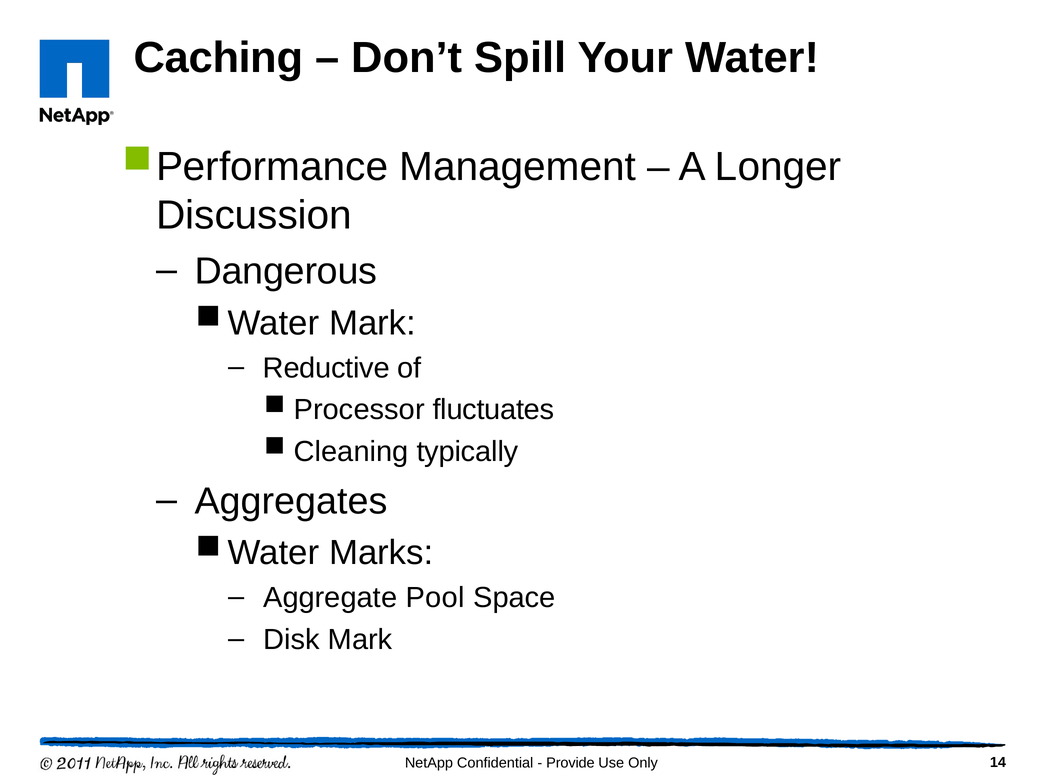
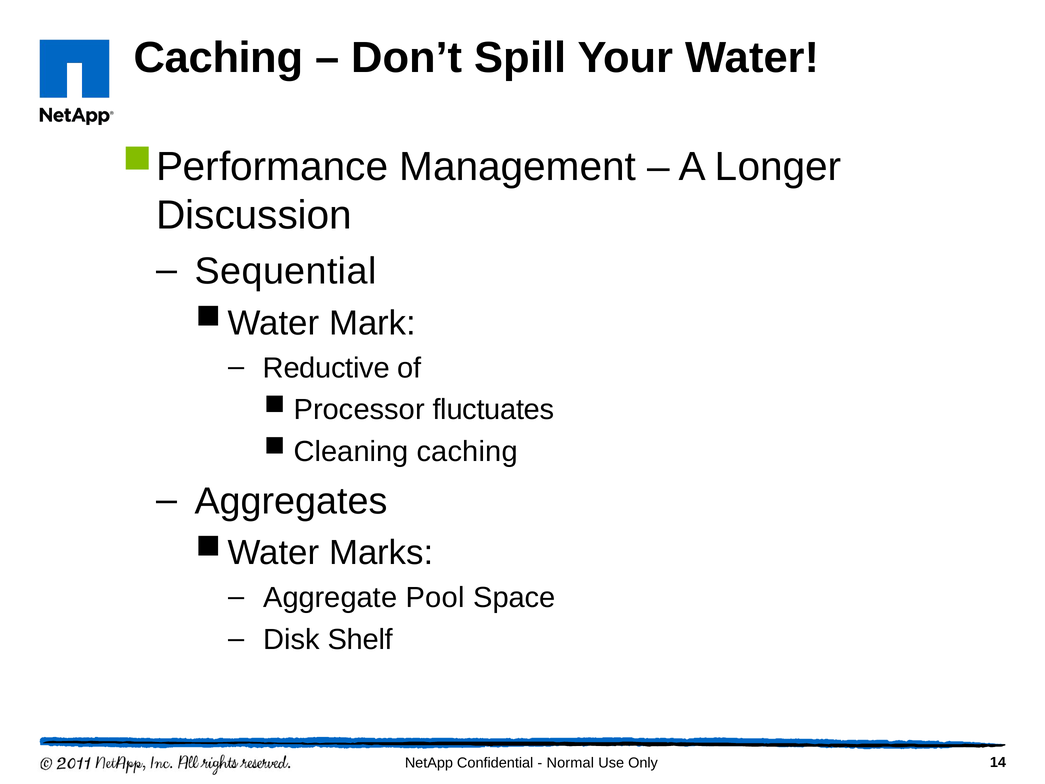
Dangerous: Dangerous -> Sequential (286, 271)
Cleaning typically: typically -> caching (467, 451)
Disk Mark: Mark -> Shelf (360, 639)
Provide: Provide -> Normal (570, 763)
